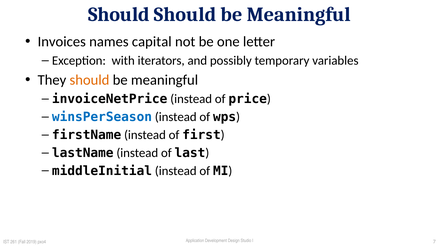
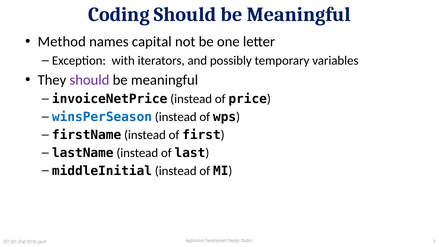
Should: Should -> Coding (119, 15)
Invoices: Invoices -> Method (62, 42)
should colour: orange -> purple (89, 80)
